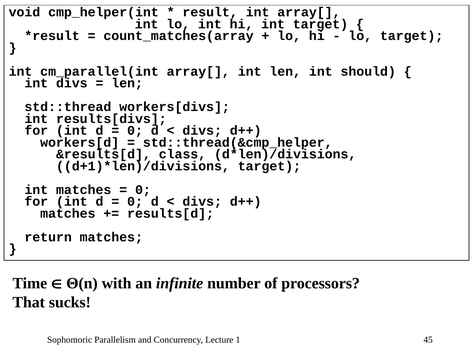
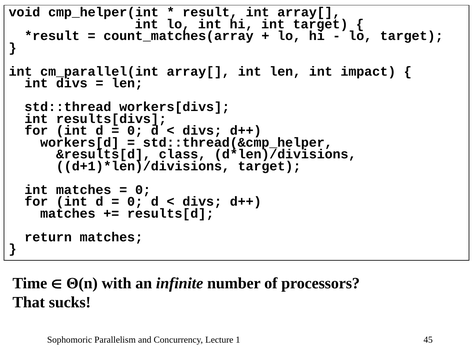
should: should -> impact (368, 71)
